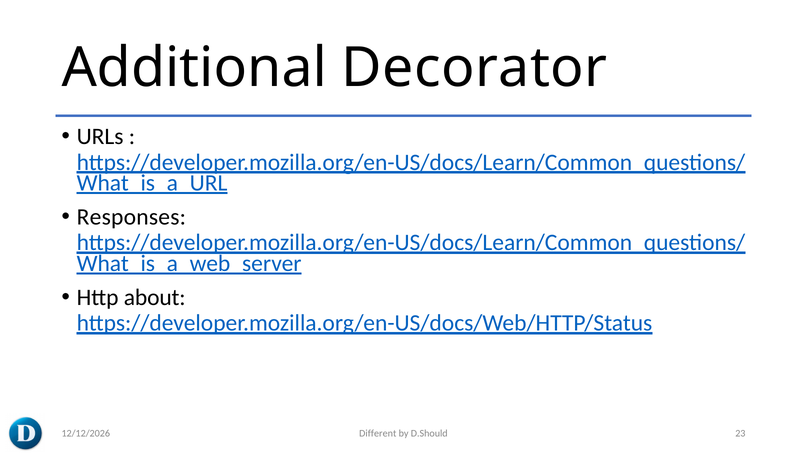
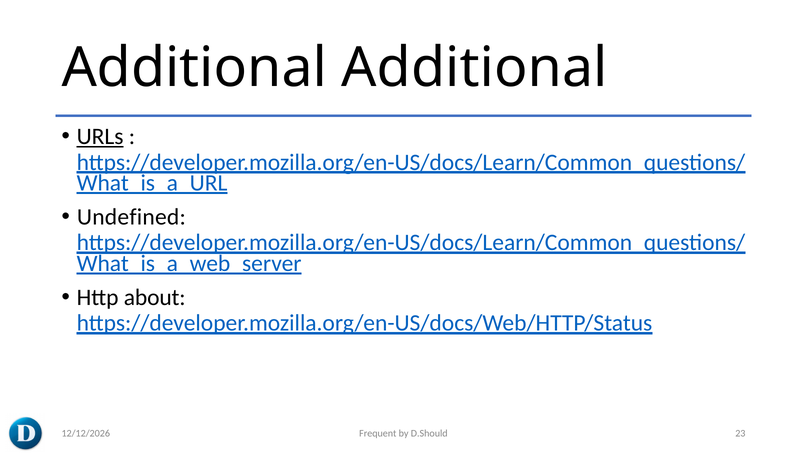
Additional Decorator: Decorator -> Additional (475, 68)
URLs underline: none -> present (100, 136)
Responses: Responses -> Undefined (131, 217)
Different: Different -> Frequent (378, 433)
